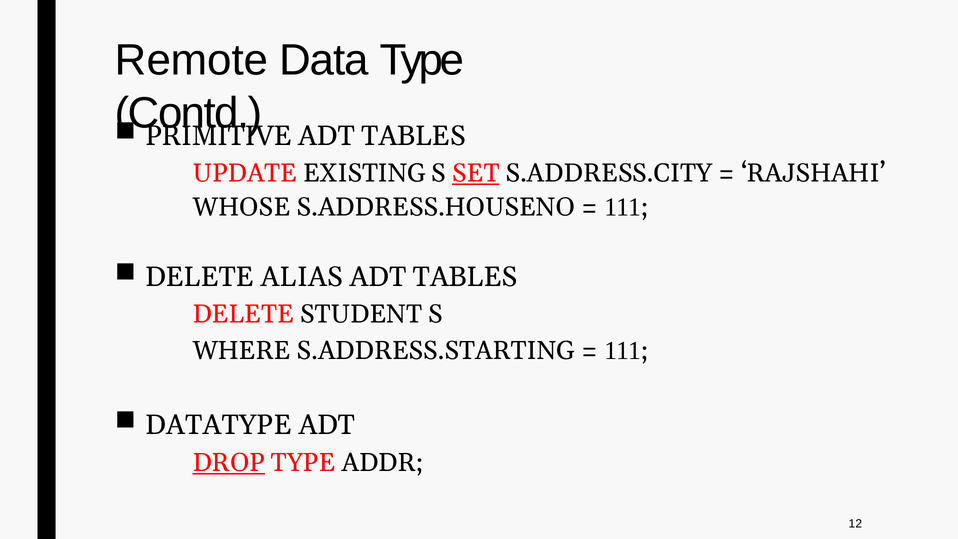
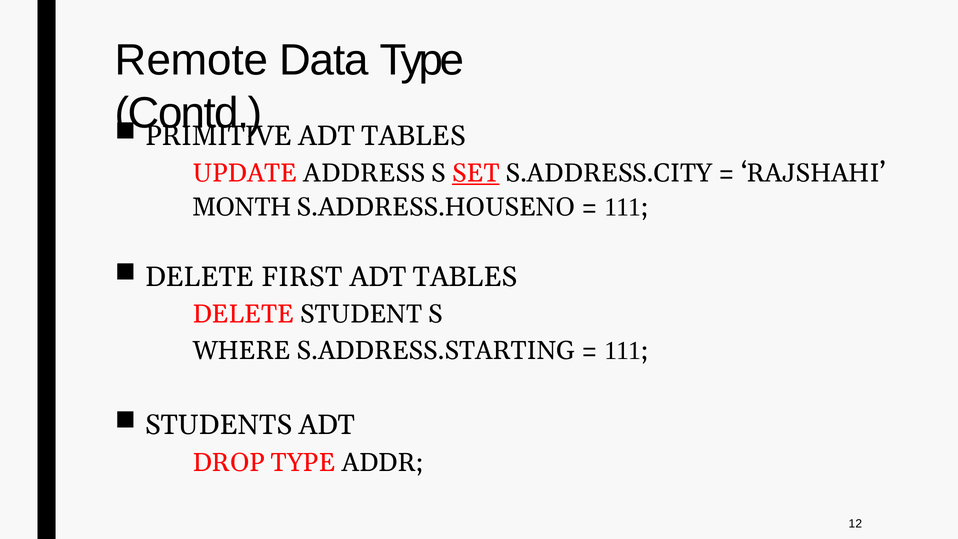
EXISTING: EXISTING -> ADDRESS (364, 173)
WHOSE: WHOSE -> MONTH (242, 207)
ALIAS: ALIAS -> FIRST (302, 277)
DATATYPE: DATATYPE -> STUDENTS (219, 425)
DROP underline: present -> none (229, 462)
